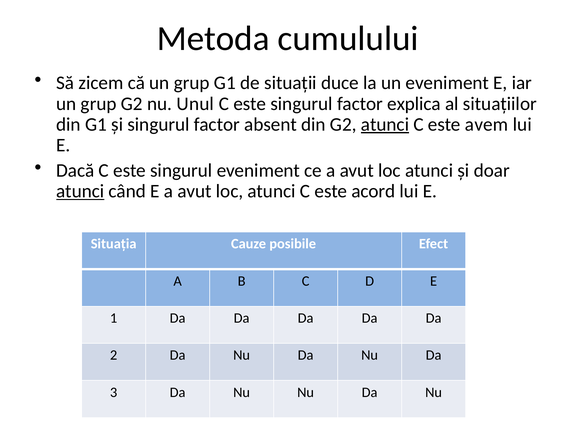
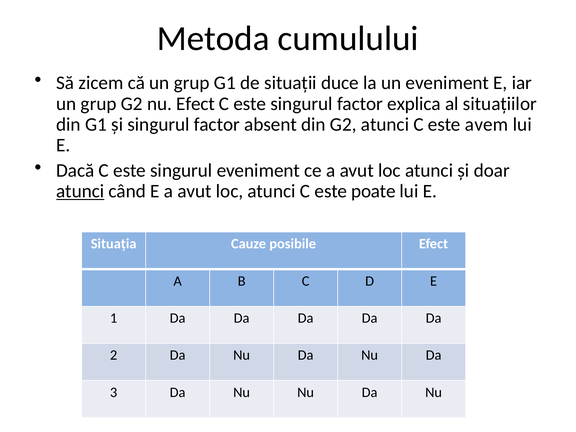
nu Unul: Unul -> Efect (196, 104)
atunci underline: present -> none (385, 124)
acord: acord -> poate (373, 191)
